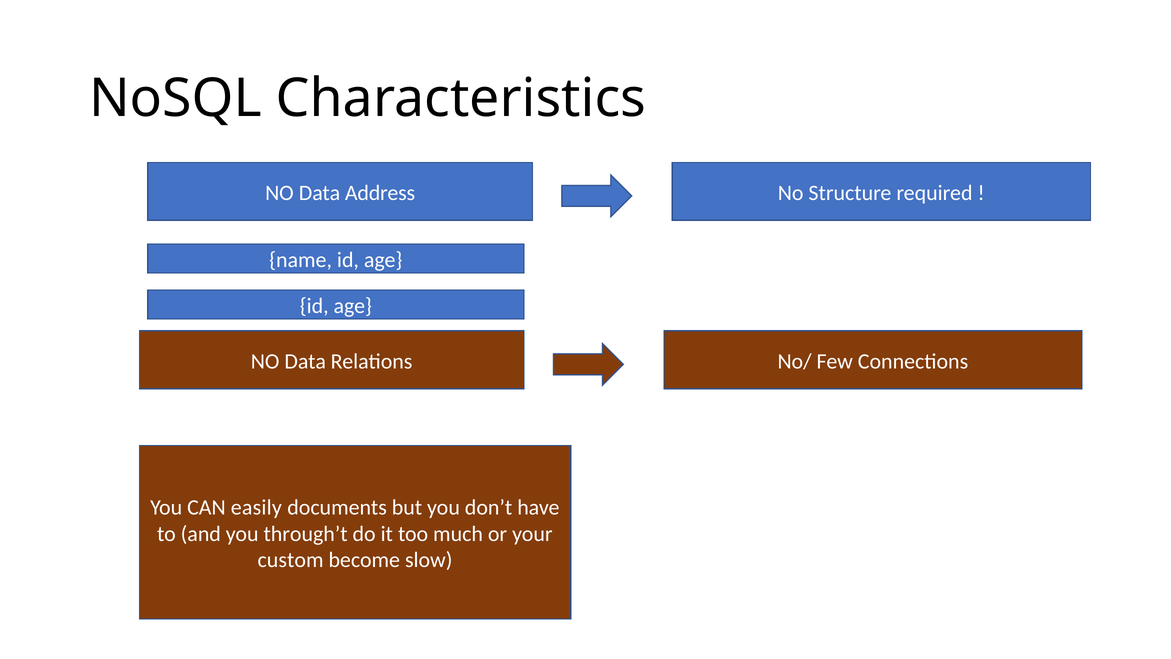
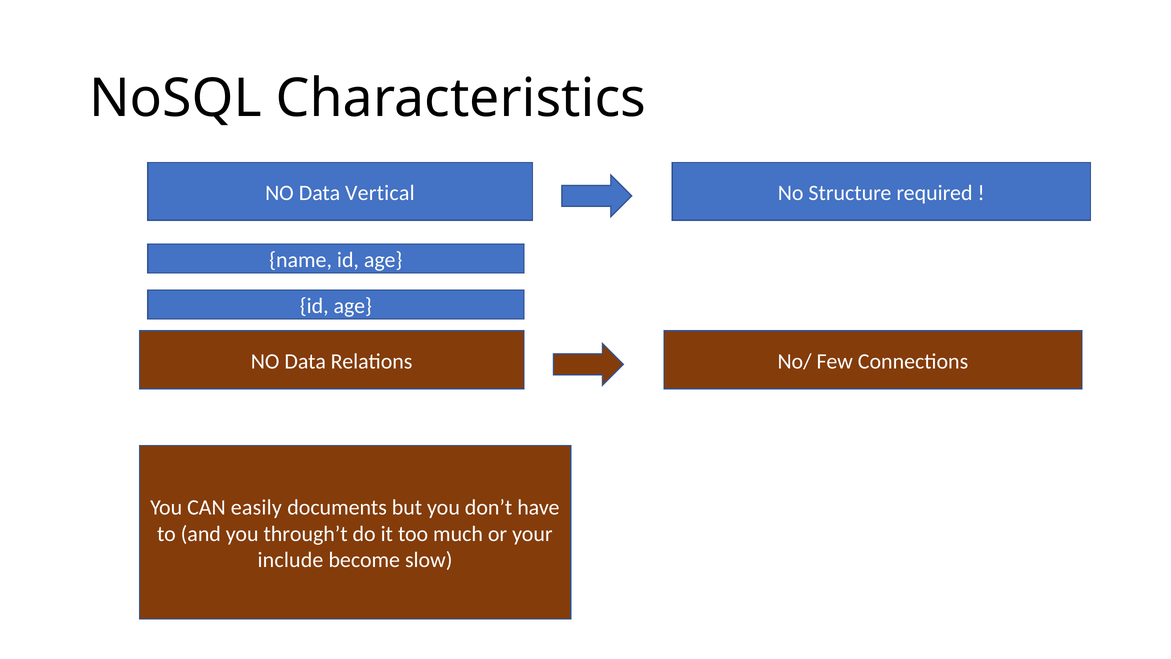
Address: Address -> Vertical (380, 193)
custom: custom -> include (290, 560)
